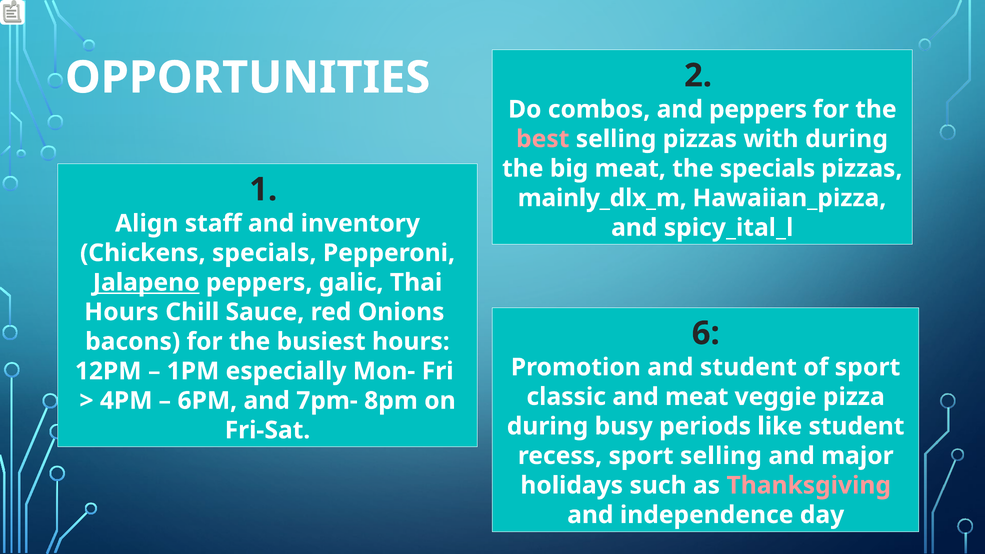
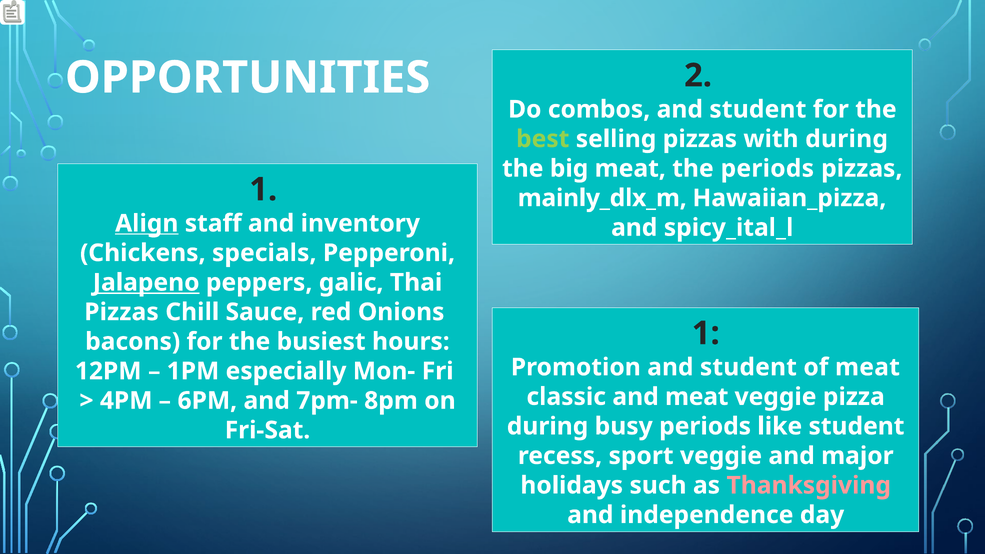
combos and peppers: peppers -> student (758, 109)
best colour: pink -> light green (543, 139)
the specials: specials -> periods (767, 169)
Align underline: none -> present (147, 223)
Hours: Hours -> Pizzas (121, 312)
6: 6 -> 1 (706, 333)
of sport: sport -> meat (867, 367)
sport selling: selling -> veggie (721, 456)
